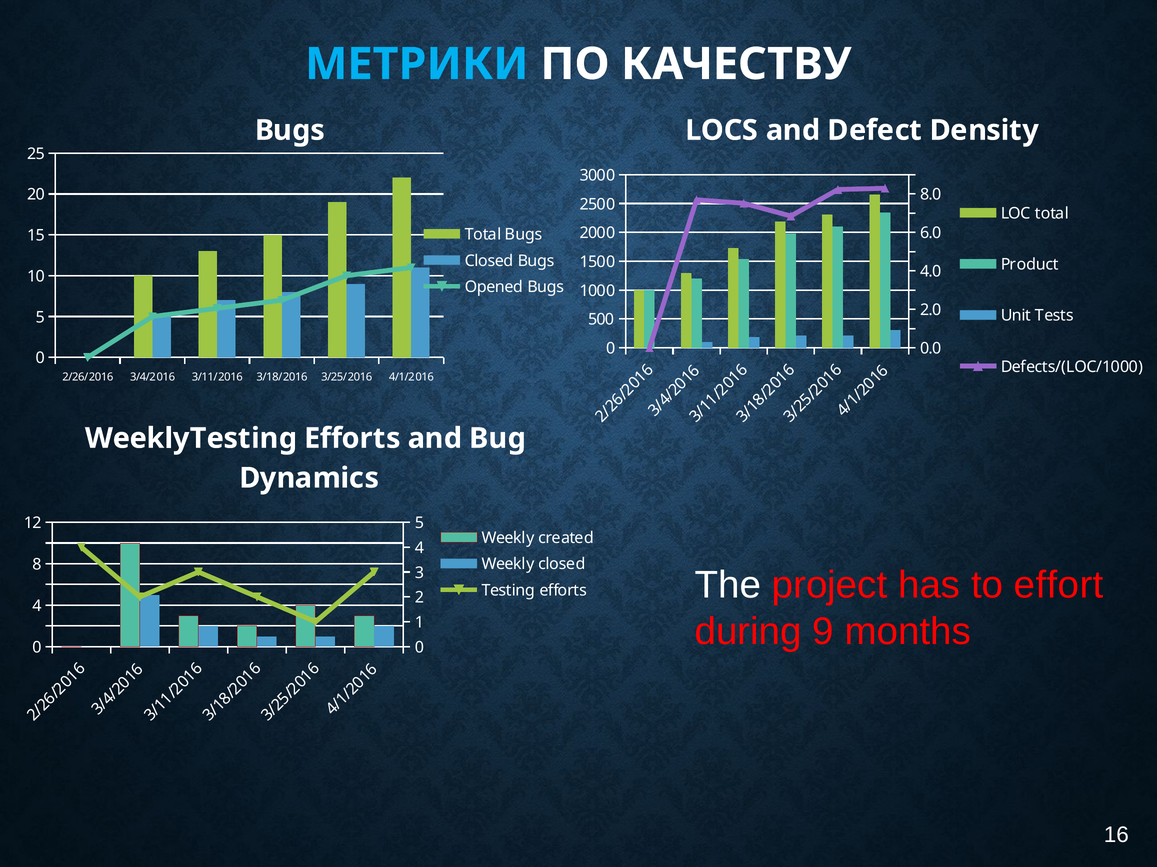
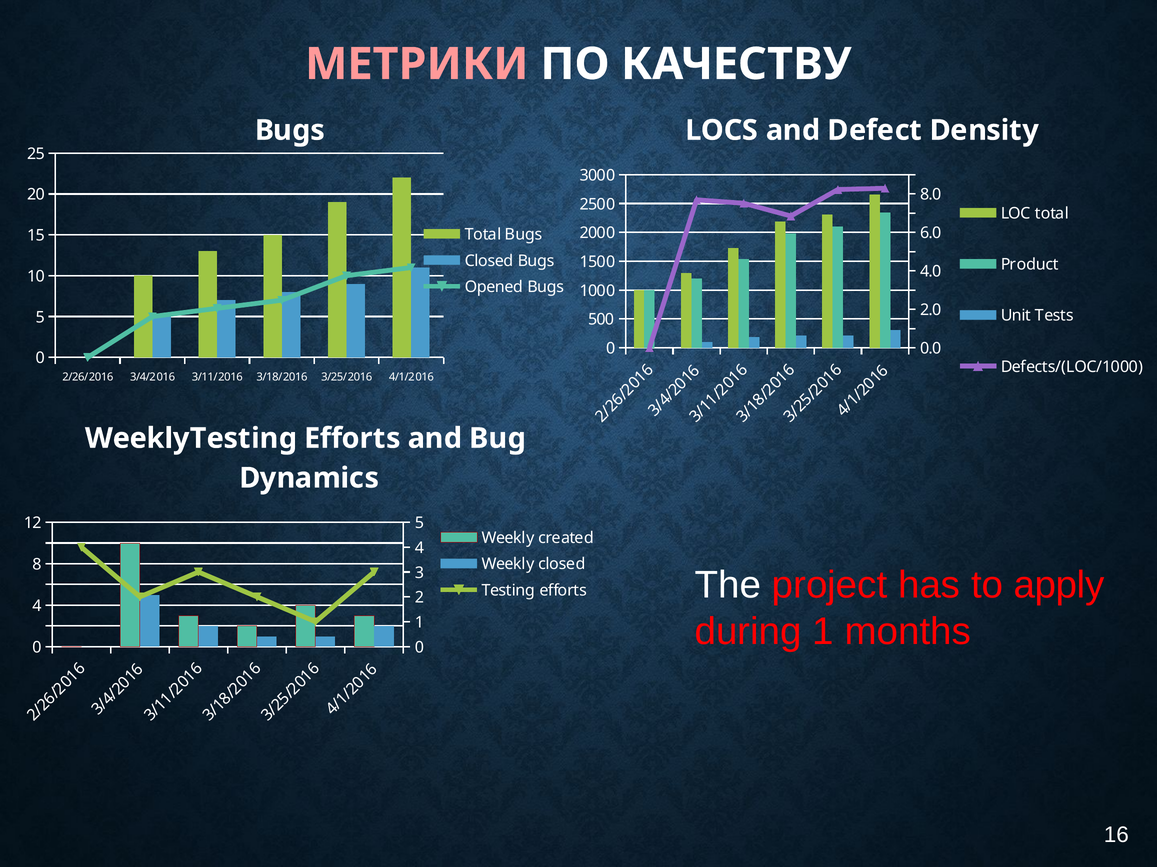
МЕТРИКИ colour: light blue -> pink (417, 64)
effort: effort -> apply (1059, 586)
during 9: 9 -> 1 (823, 632)
